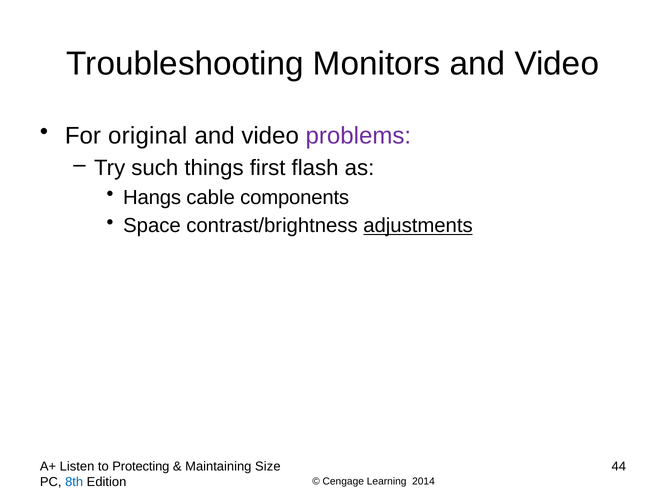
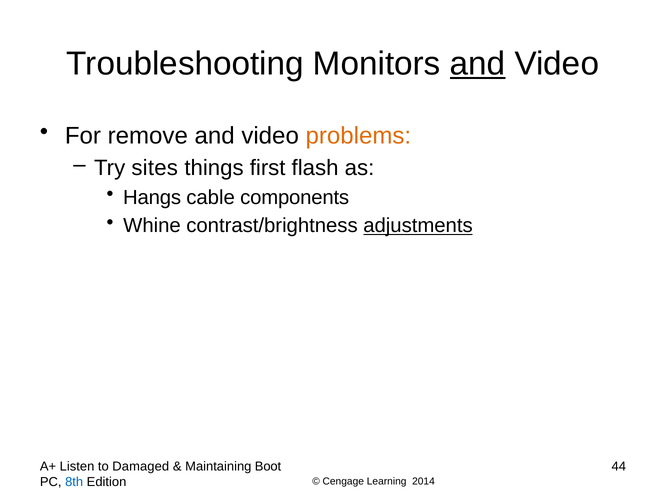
and underline: none -> present (478, 64)
original: original -> remove (148, 136)
problems colour: purple -> orange (358, 136)
such: such -> sites (155, 168)
Space: Space -> Whine (152, 226)
Protecting: Protecting -> Damaged (141, 467)
Size: Size -> Boot (268, 467)
